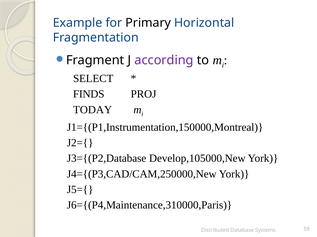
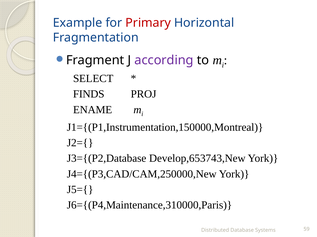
Primary colour: black -> red (148, 23)
TODAY: TODAY -> ENAME (93, 110)
Develop,105000,New: Develop,105000,New -> Develop,653743,New (197, 159)
